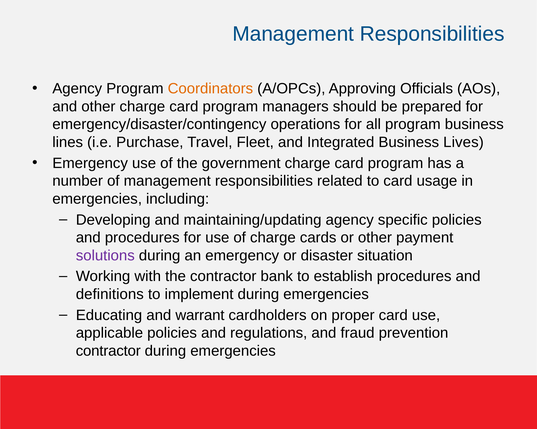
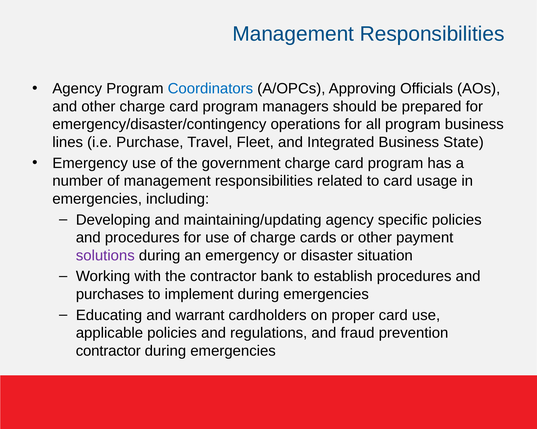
Coordinators colour: orange -> blue (210, 89)
Lives: Lives -> State (463, 142)
definitions: definitions -> purchases (110, 295)
